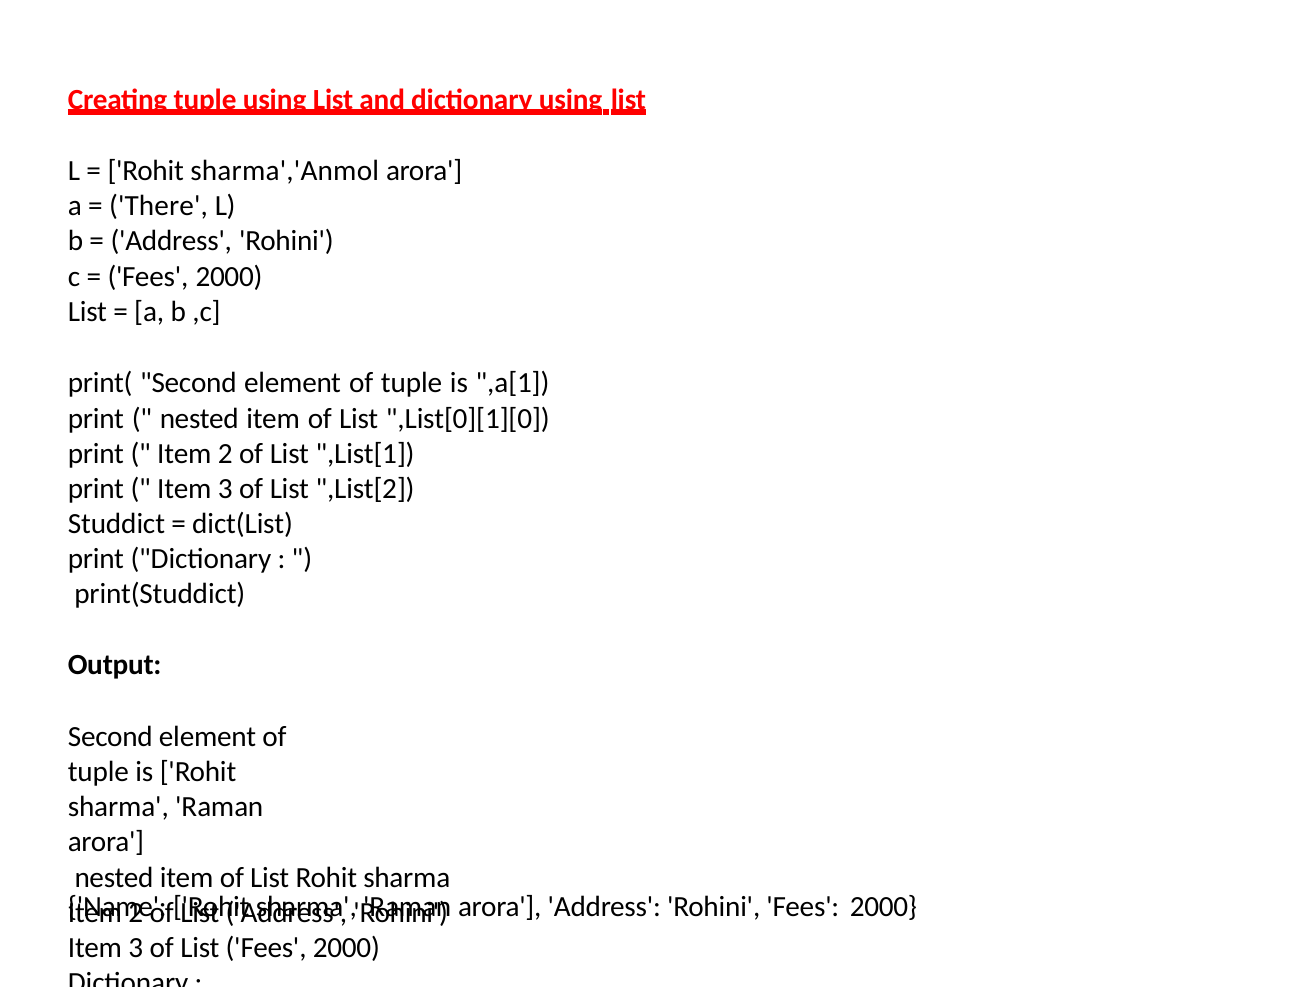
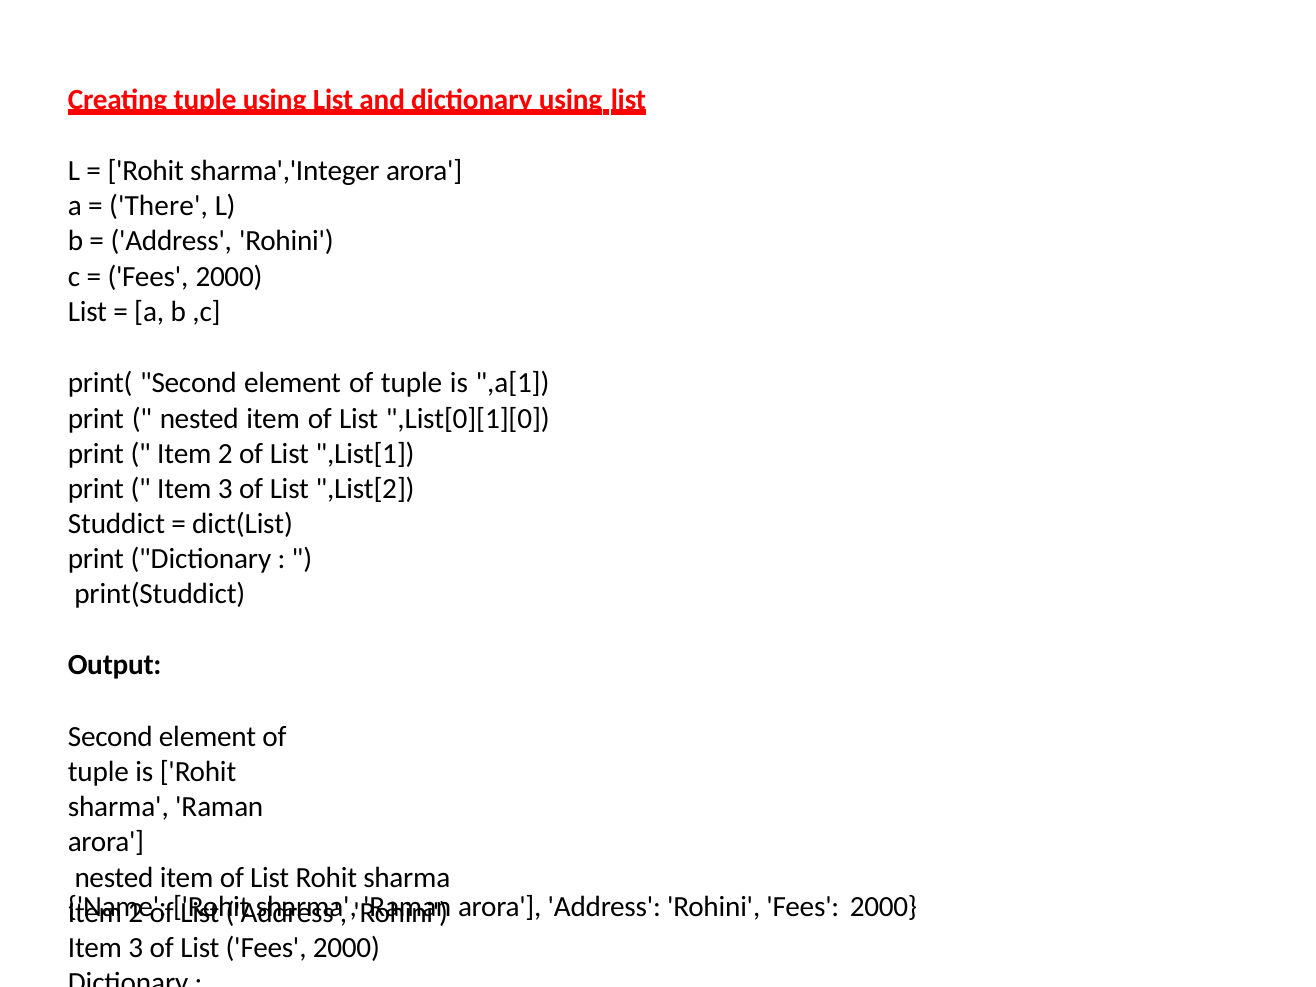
sharma','Anmol: sharma','Anmol -> sharma','Integer (285, 171)
